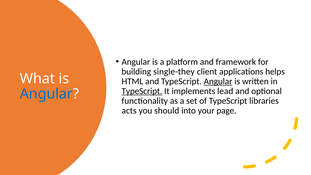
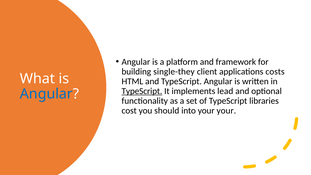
helps: helps -> costs (275, 72)
Angular underline: present -> none (218, 81)
acts: acts -> cost (129, 111)
your page: page -> your (226, 111)
